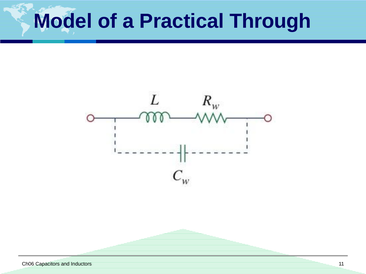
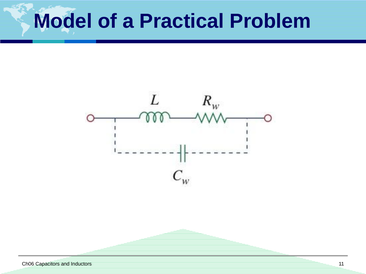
Through: Through -> Problem (270, 21)
